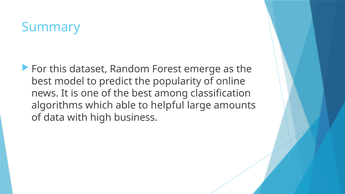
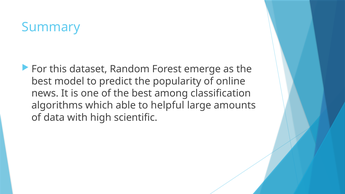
business: business -> scientific (136, 118)
